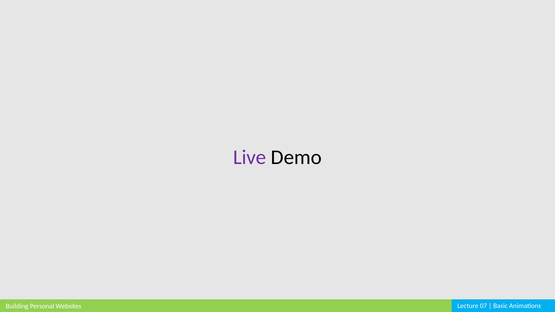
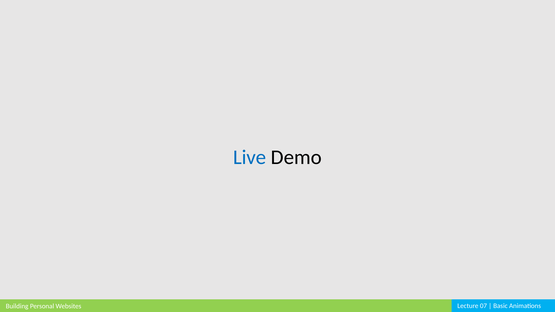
Live colour: purple -> blue (250, 157)
